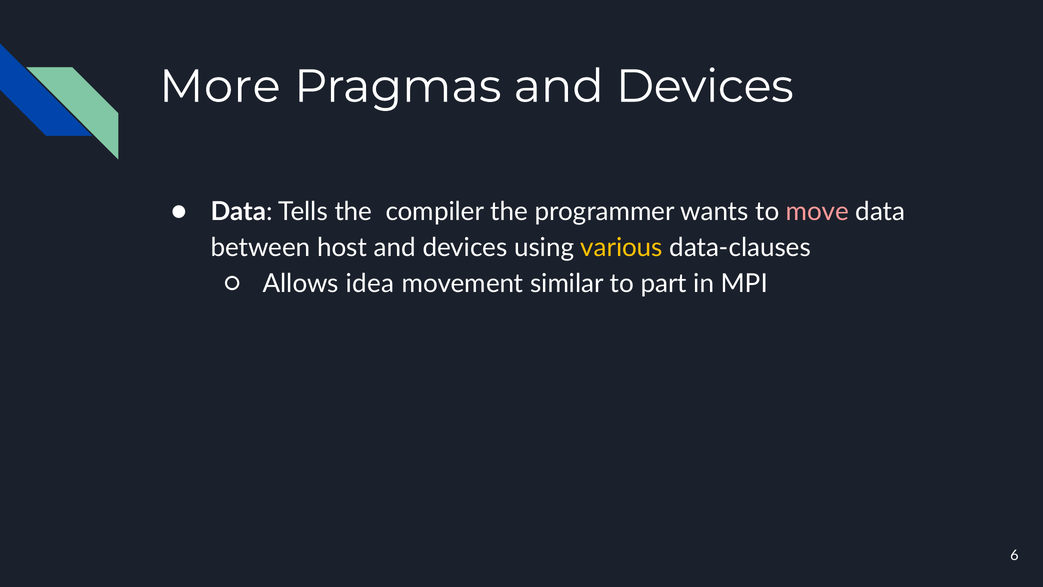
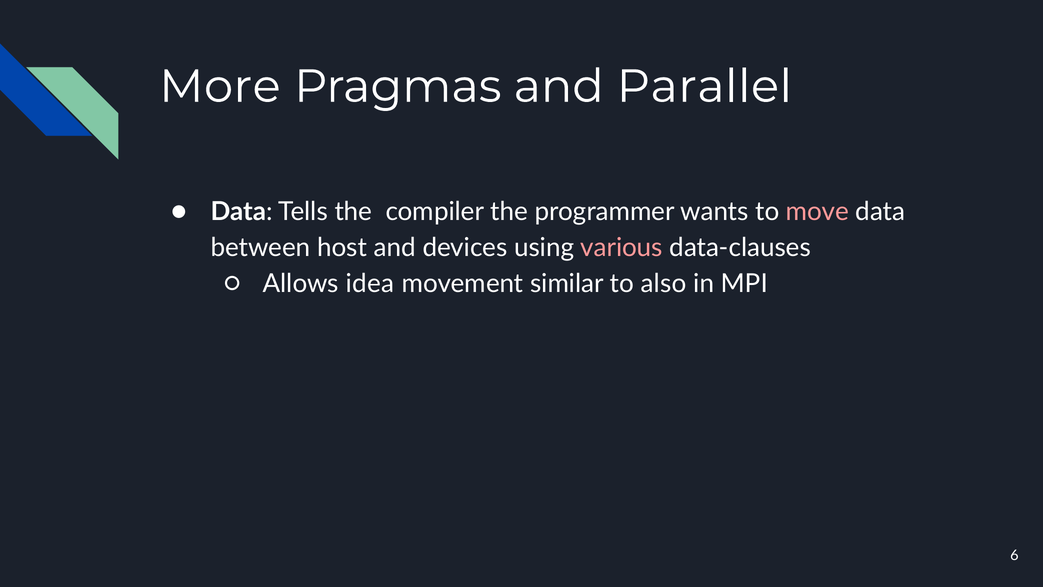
Pragmas and Devices: Devices -> Parallel (704, 86)
various colour: yellow -> pink (622, 247)
part: part -> also (664, 283)
